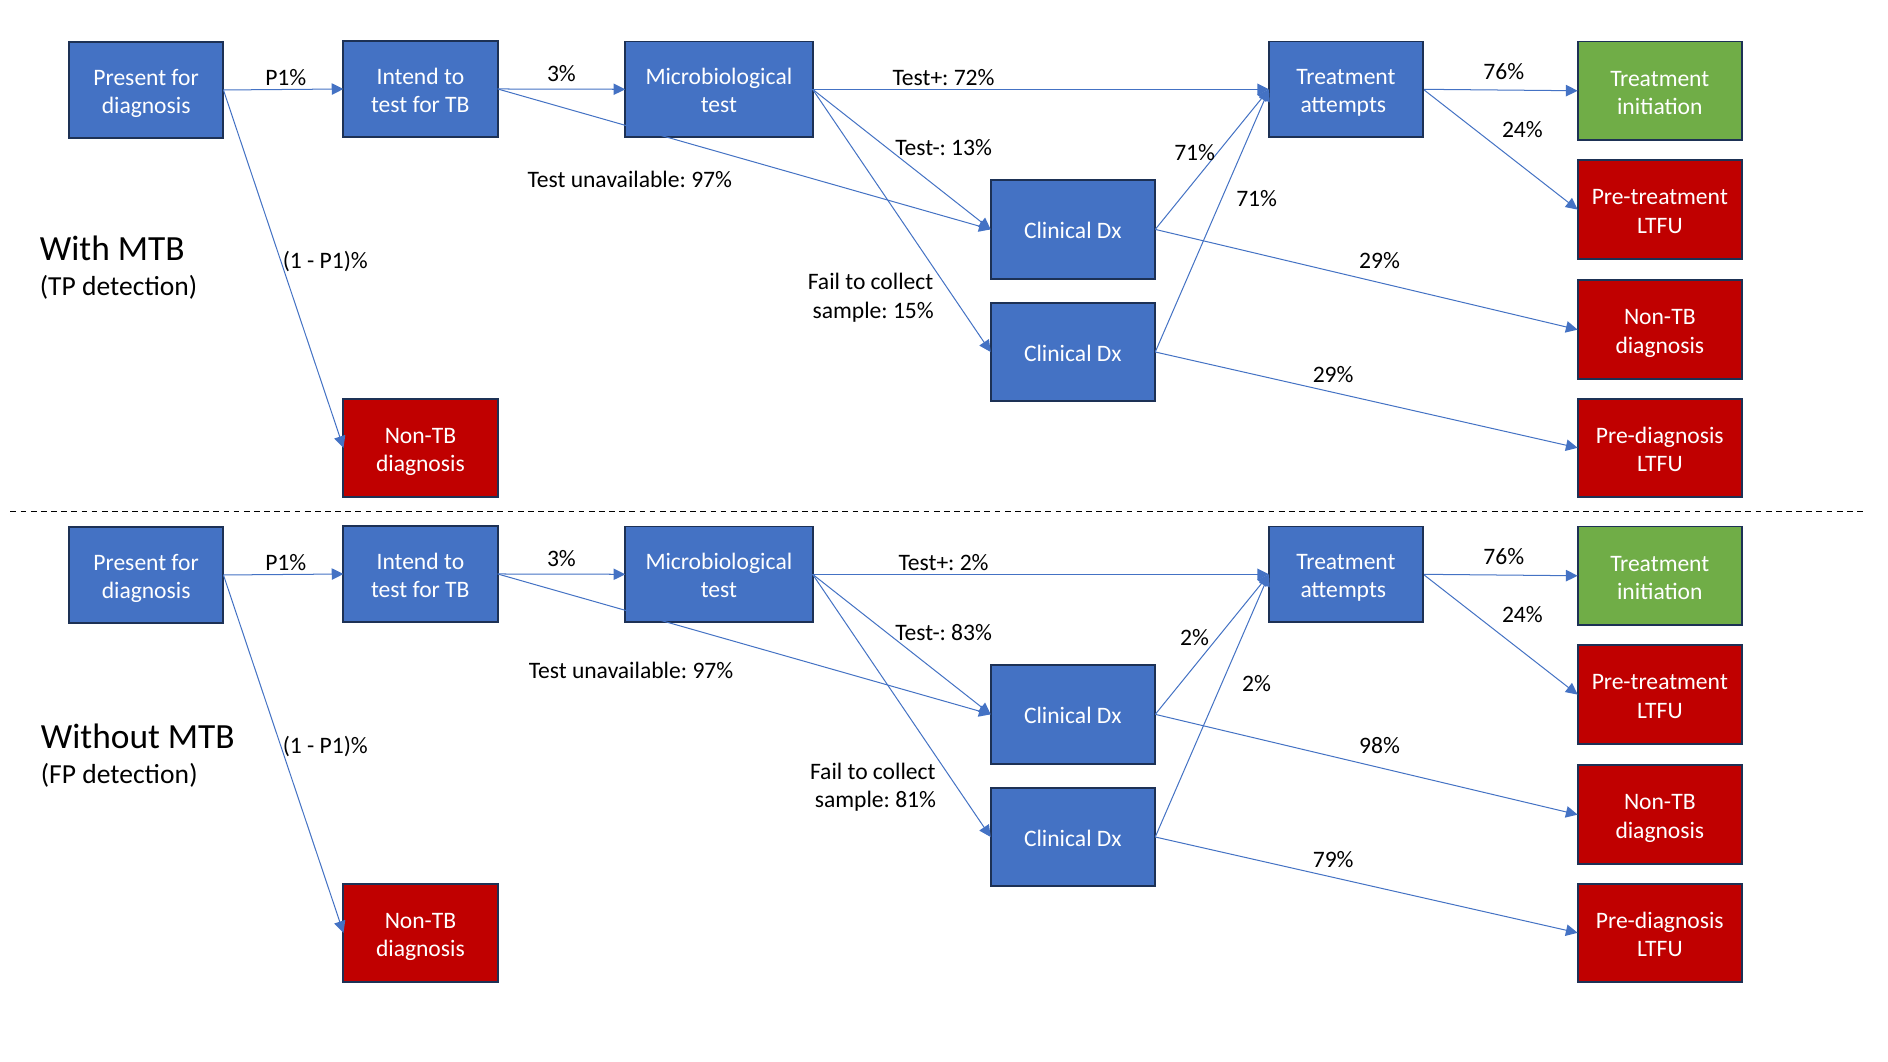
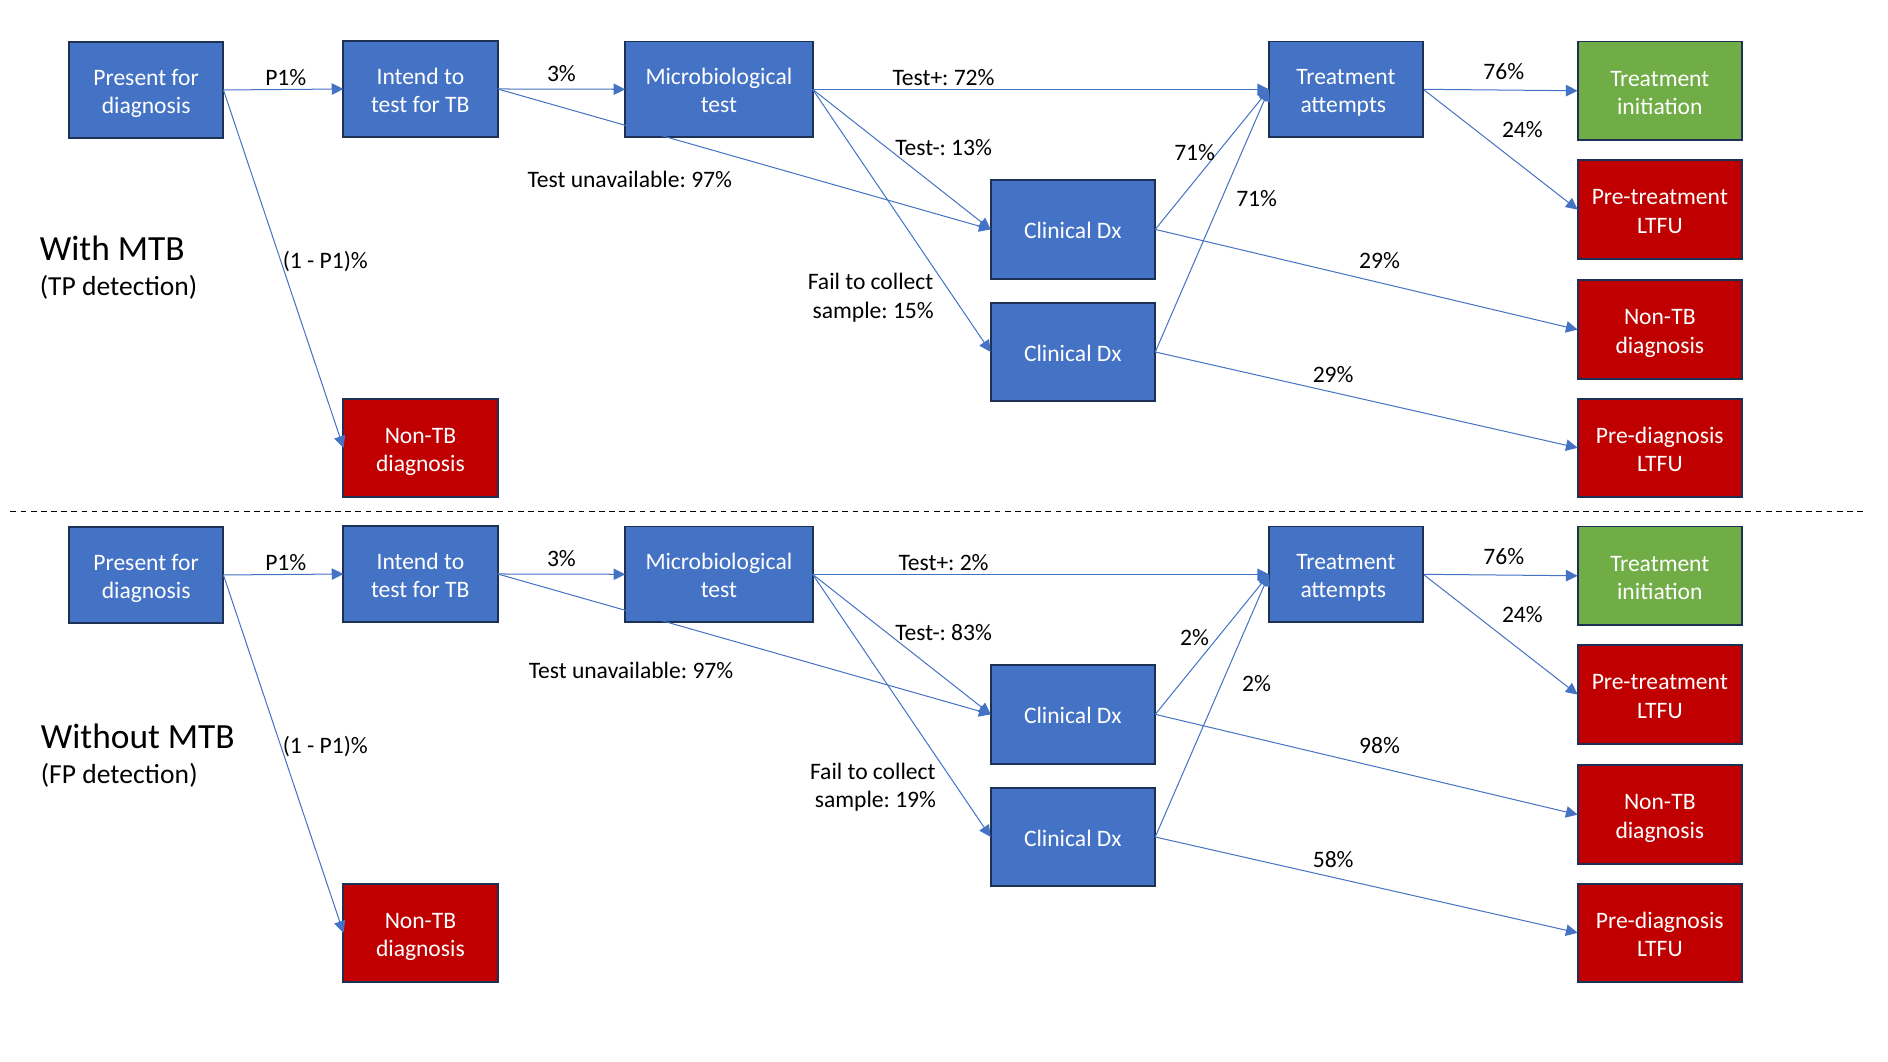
81%: 81% -> 19% (916, 800)
79%: 79% -> 58% (1333, 860)
